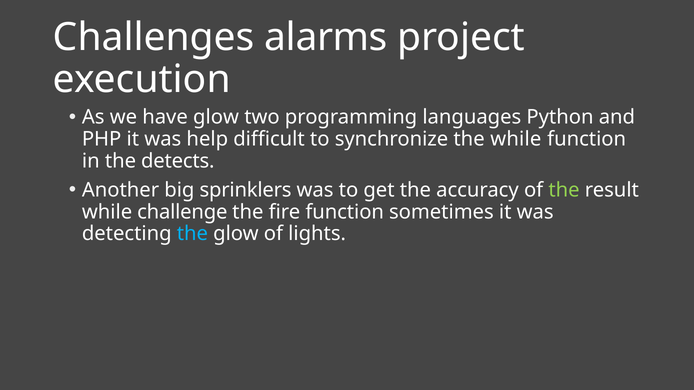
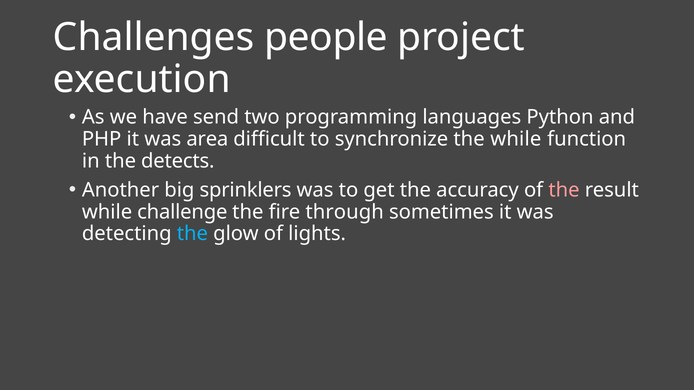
alarms: alarms -> people (326, 37)
have glow: glow -> send (216, 117)
help: help -> area (207, 139)
the colour: light green -> pink (564, 190)
fire function: function -> through (345, 212)
